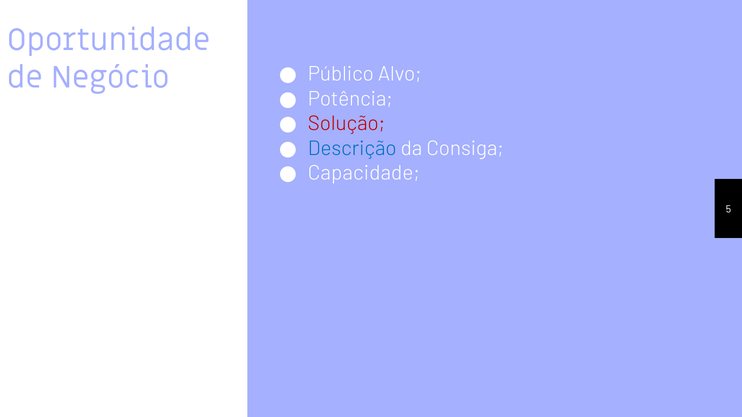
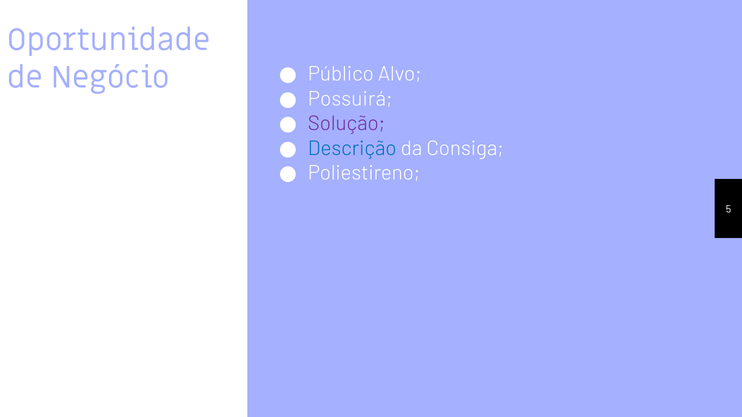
Potência: Potência -> Possuirá (350, 99)
Solução colour: red -> purple (346, 124)
Capacidade: Capacidade -> Poliestireno (364, 173)
